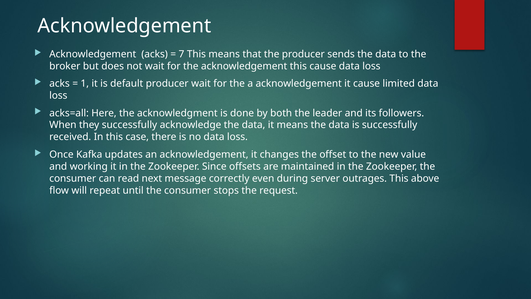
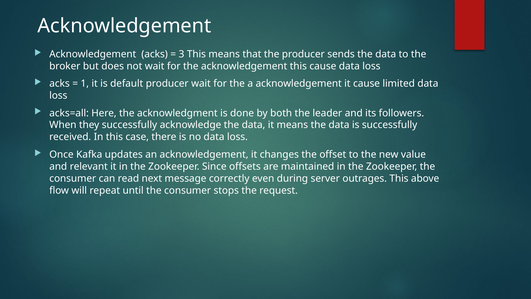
7: 7 -> 3 (181, 54)
working: working -> relevant (89, 166)
